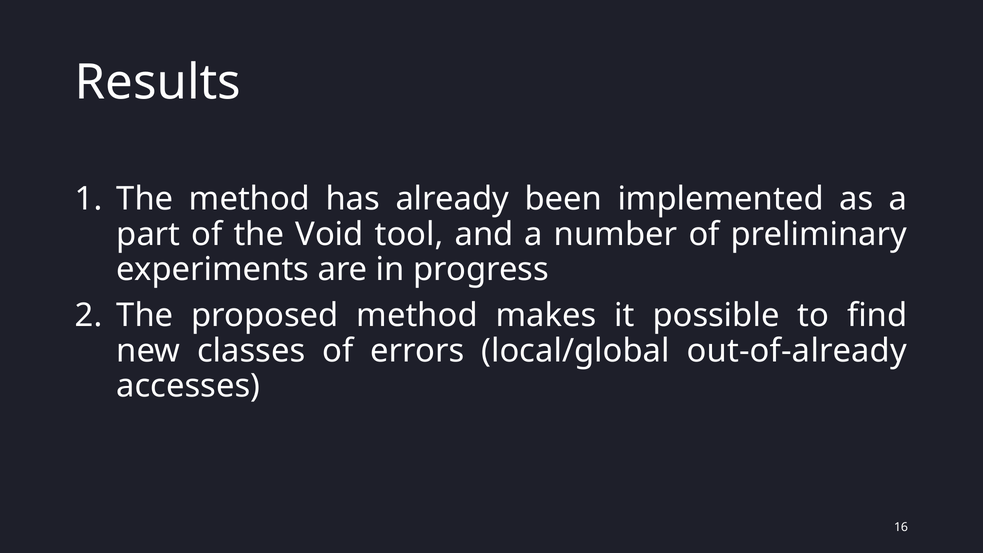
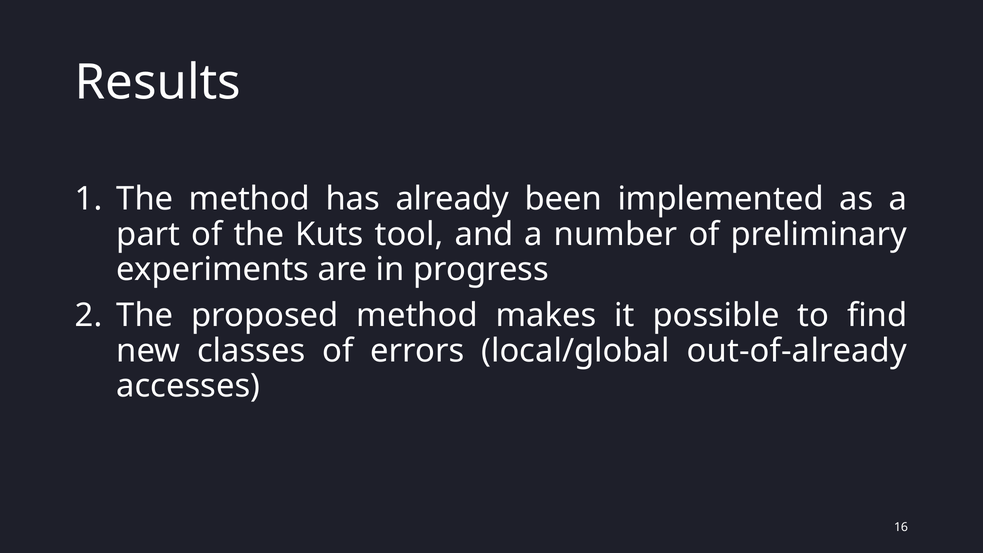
Void: Void -> Kuts (329, 234)
